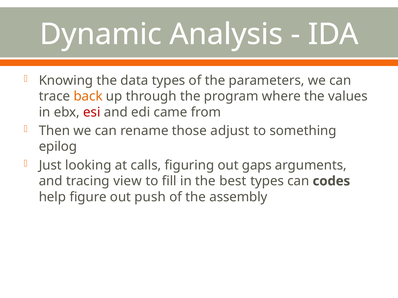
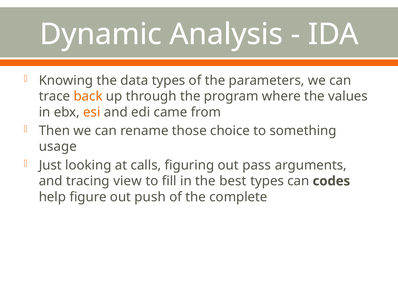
esi colour: red -> orange (92, 112)
adjust: adjust -> choice (230, 131)
epilog: epilog -> usage (58, 147)
gaps: gaps -> pass (257, 165)
assembly: assembly -> complete (238, 197)
